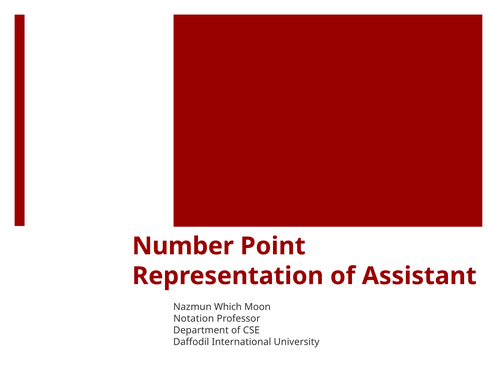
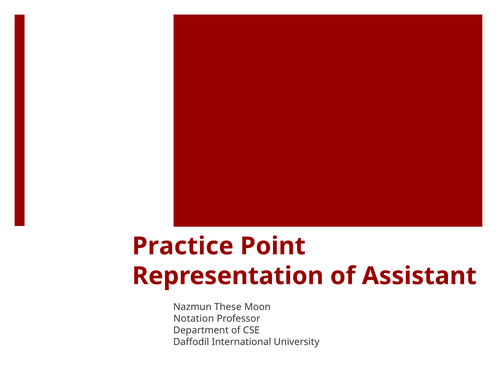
Number: Number -> Practice (183, 246)
Which: Which -> These (228, 308)
